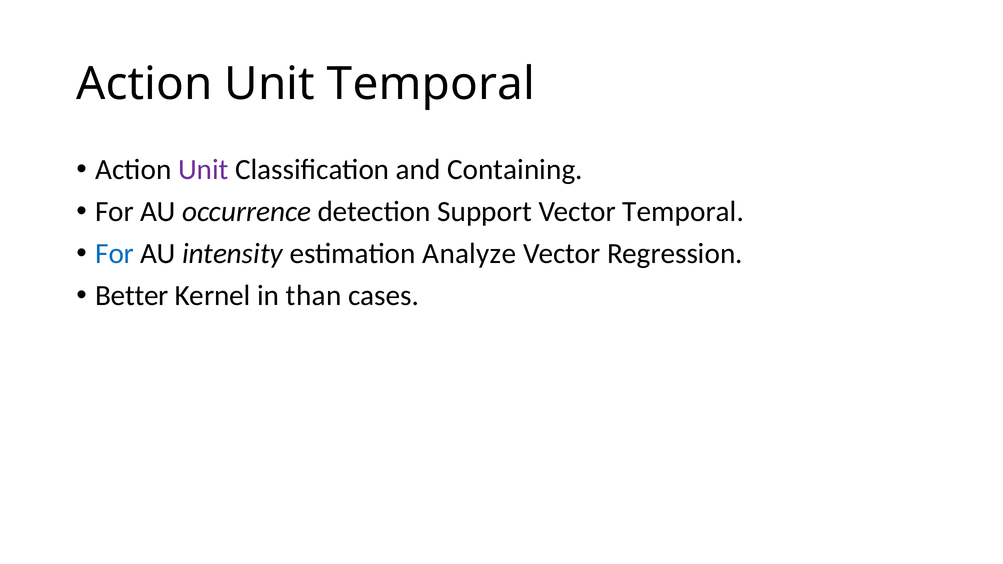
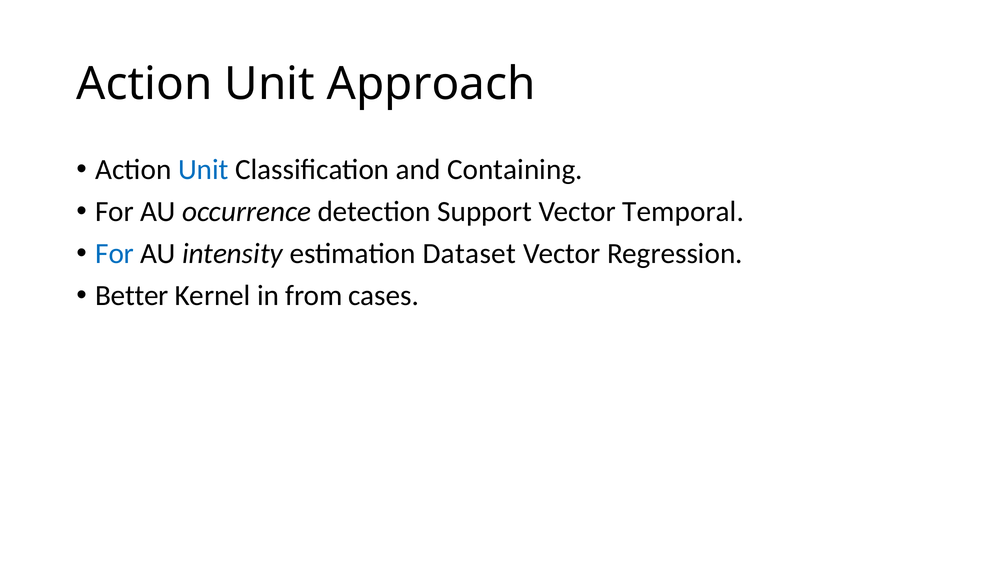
Unit Temporal: Temporal -> Approach (431, 84)
Unit colour: purple -> blue (203, 170)
Analyze: Analyze -> Dataset (469, 254)
than: than -> from (314, 296)
